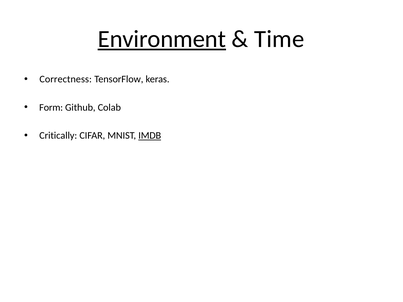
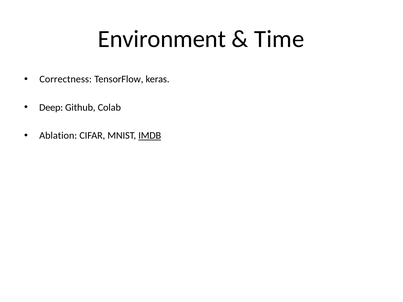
Environment underline: present -> none (162, 39)
Form: Form -> Deep (51, 108)
Critically: Critically -> Ablation (58, 136)
